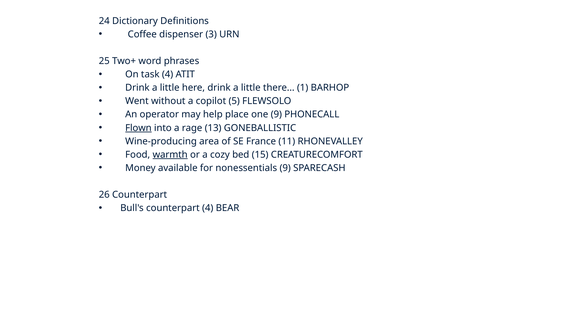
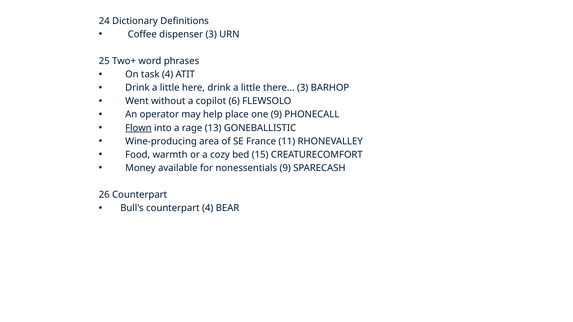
there 1: 1 -> 3 (303, 88)
5: 5 -> 6 (234, 101)
warmth underline: present -> none (170, 155)
